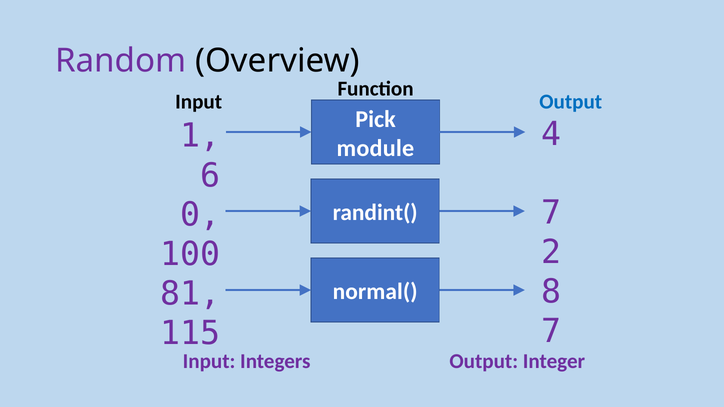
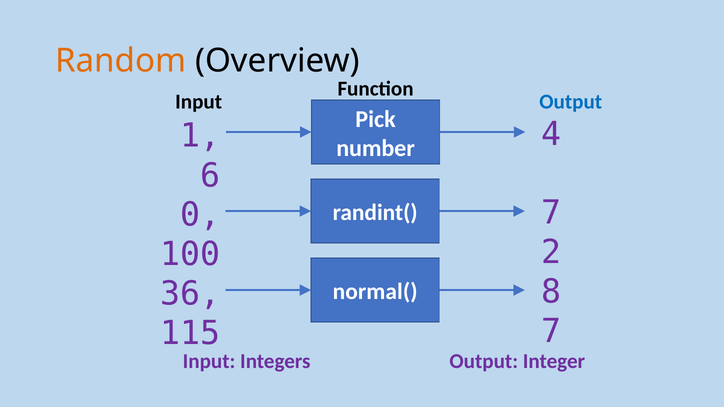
Random colour: purple -> orange (121, 61)
module: module -> number (376, 148)
81: 81 -> 36 (190, 294)
